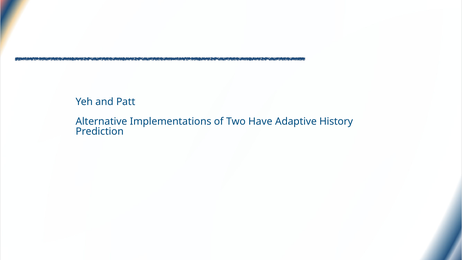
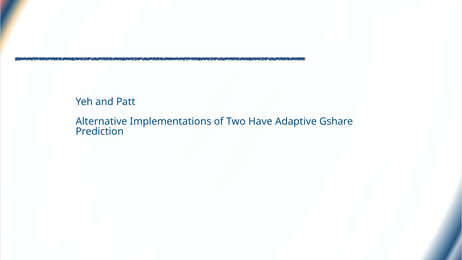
History: History -> Gshare (336, 121)
